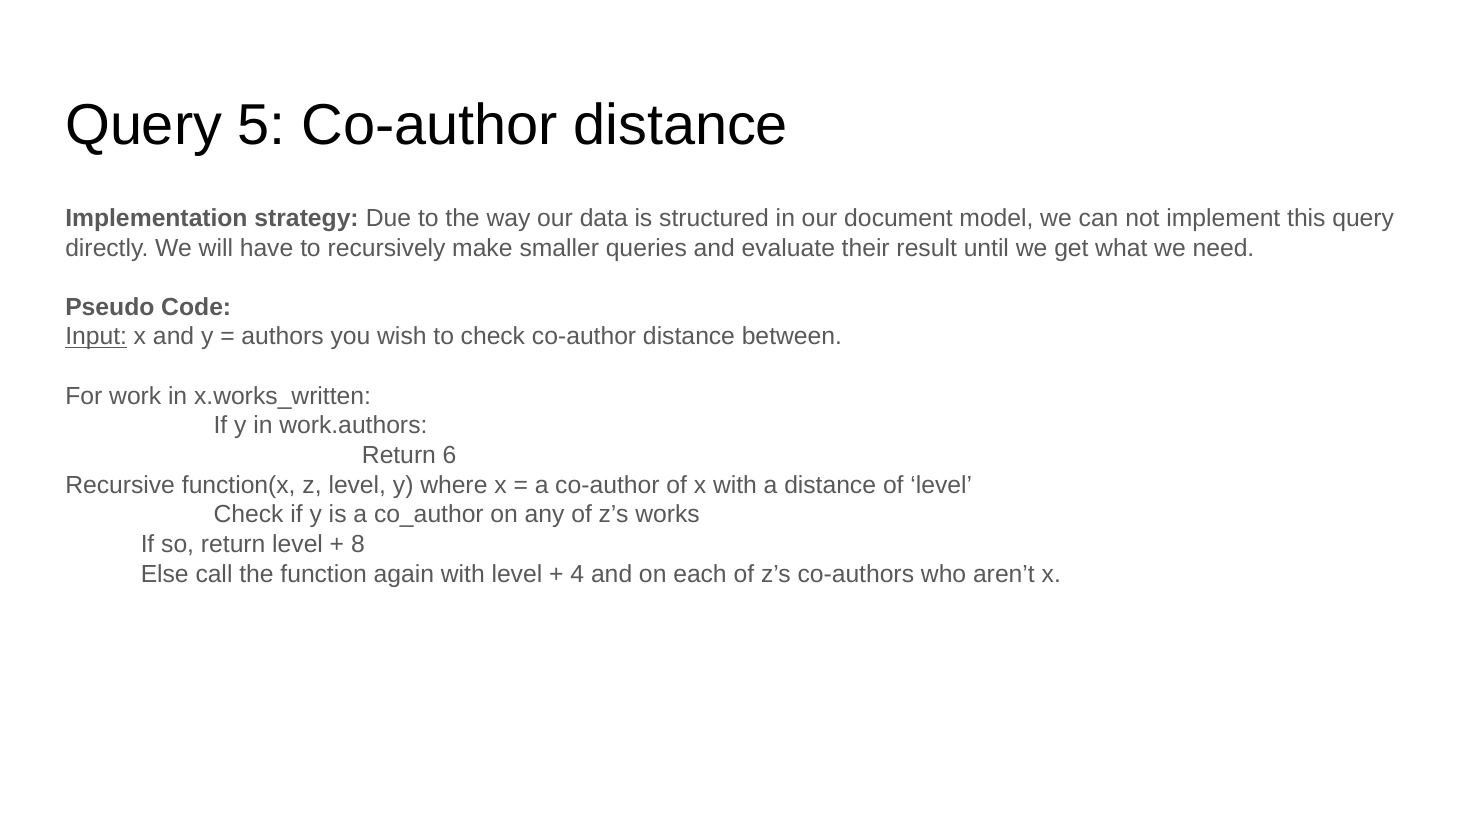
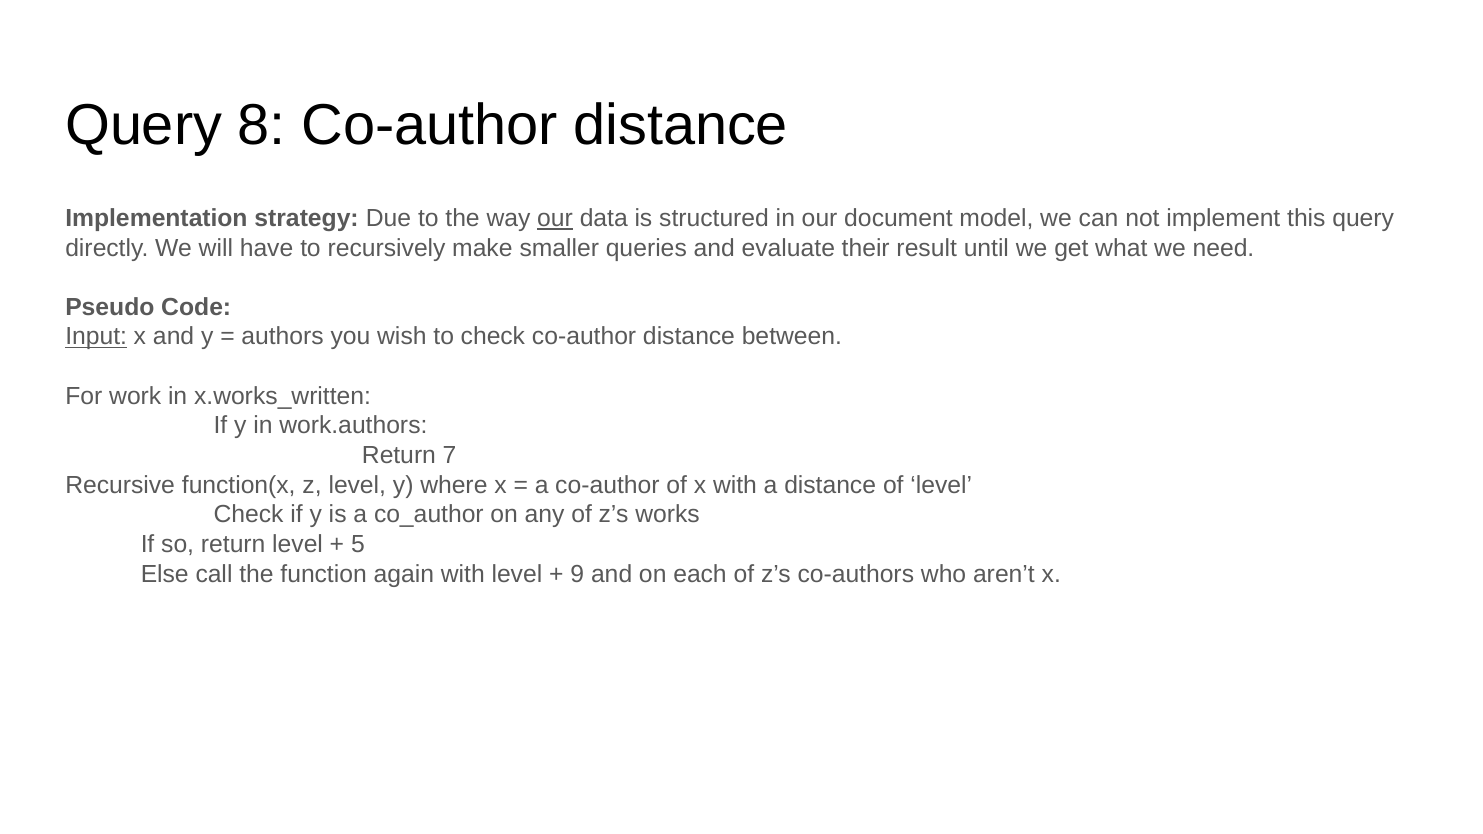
5: 5 -> 8 (262, 126)
our underline: none -> present (555, 218)
6: 6 -> 7 (450, 456)
8: 8 -> 5 (358, 545)
4: 4 -> 9 (577, 574)
